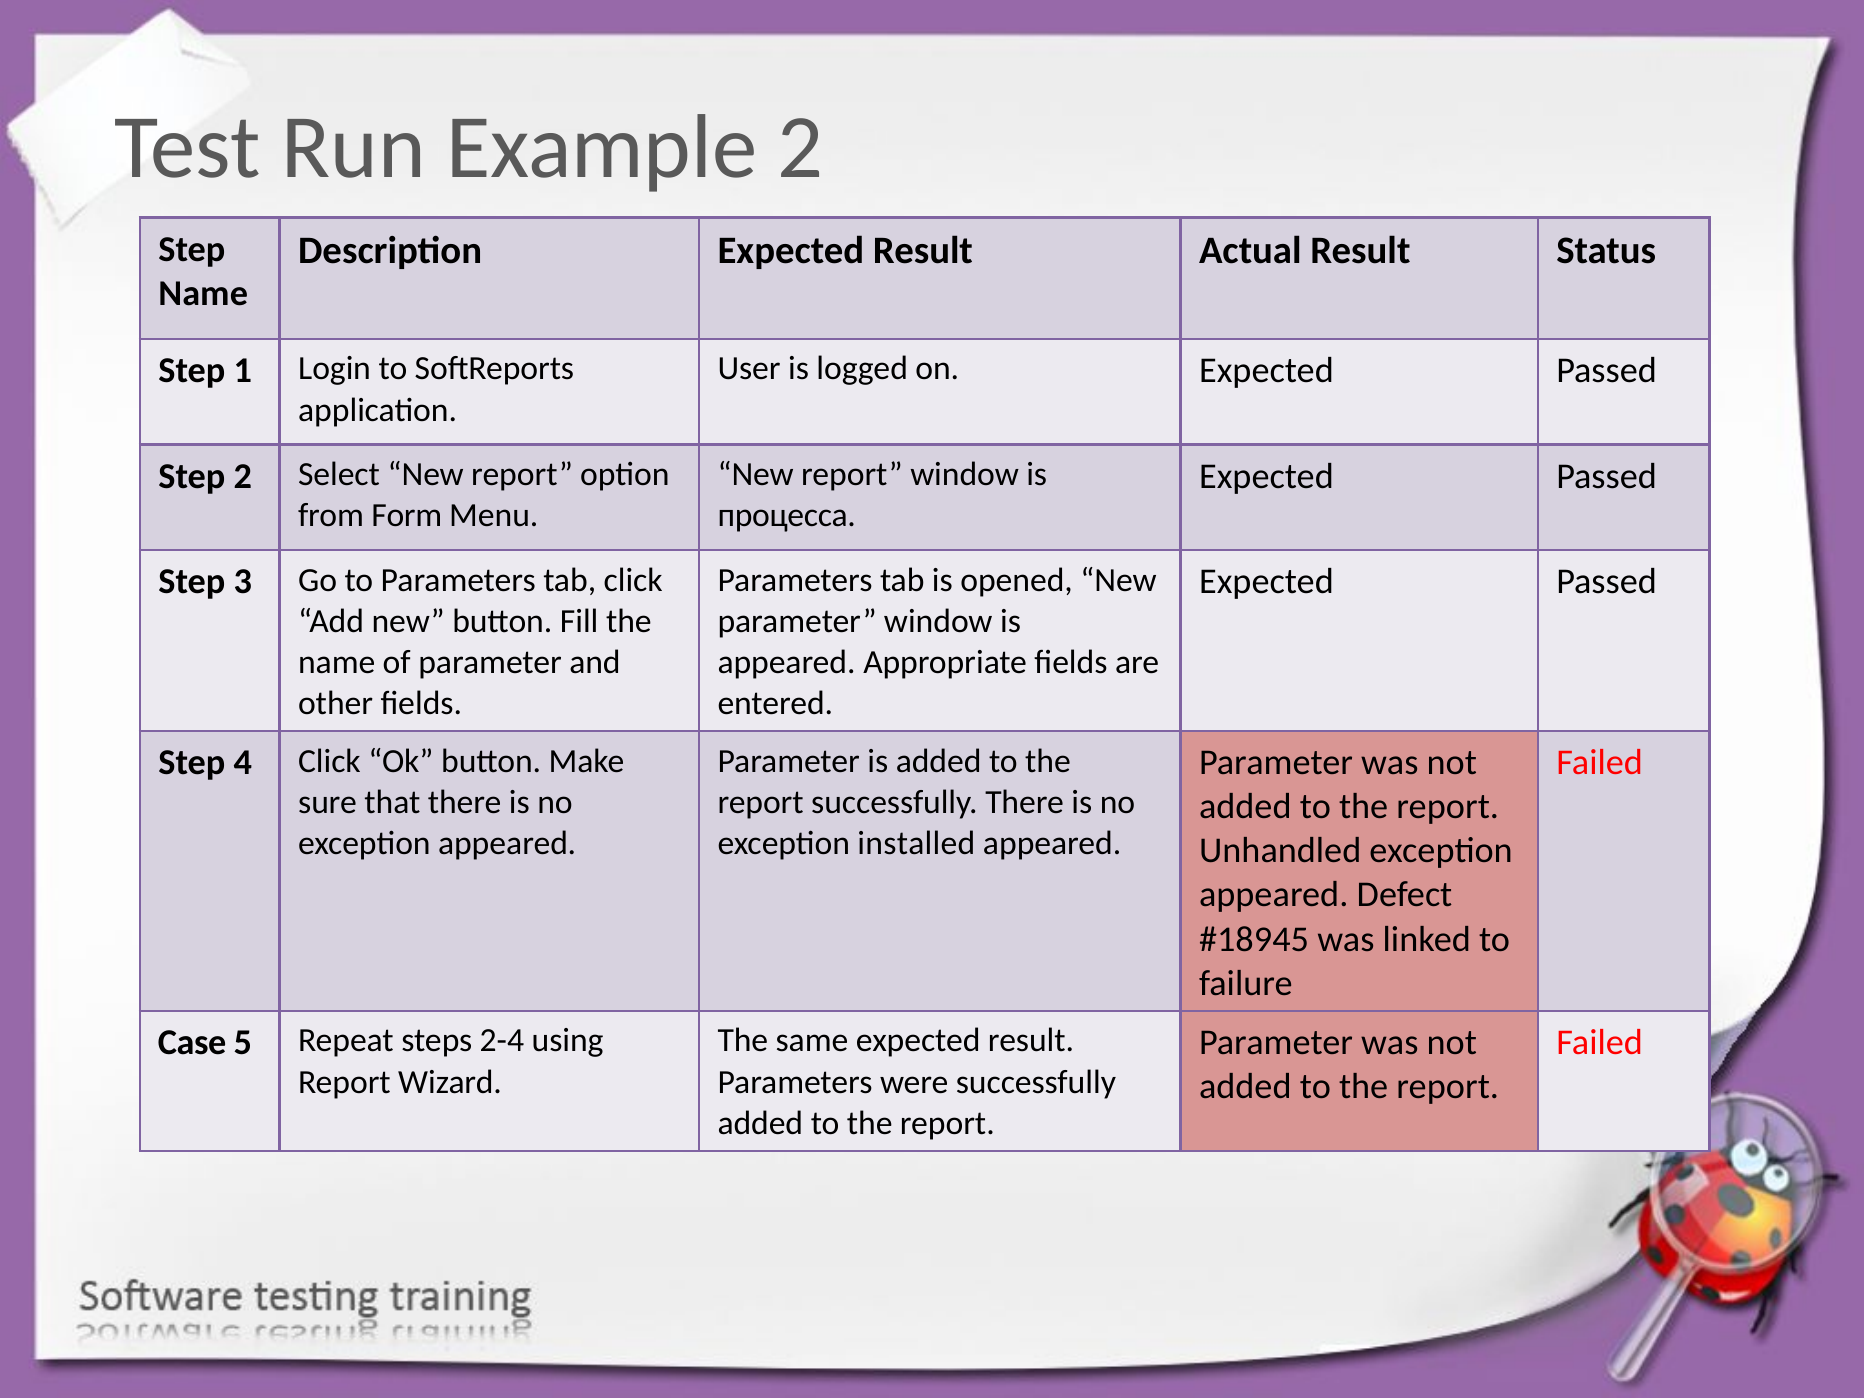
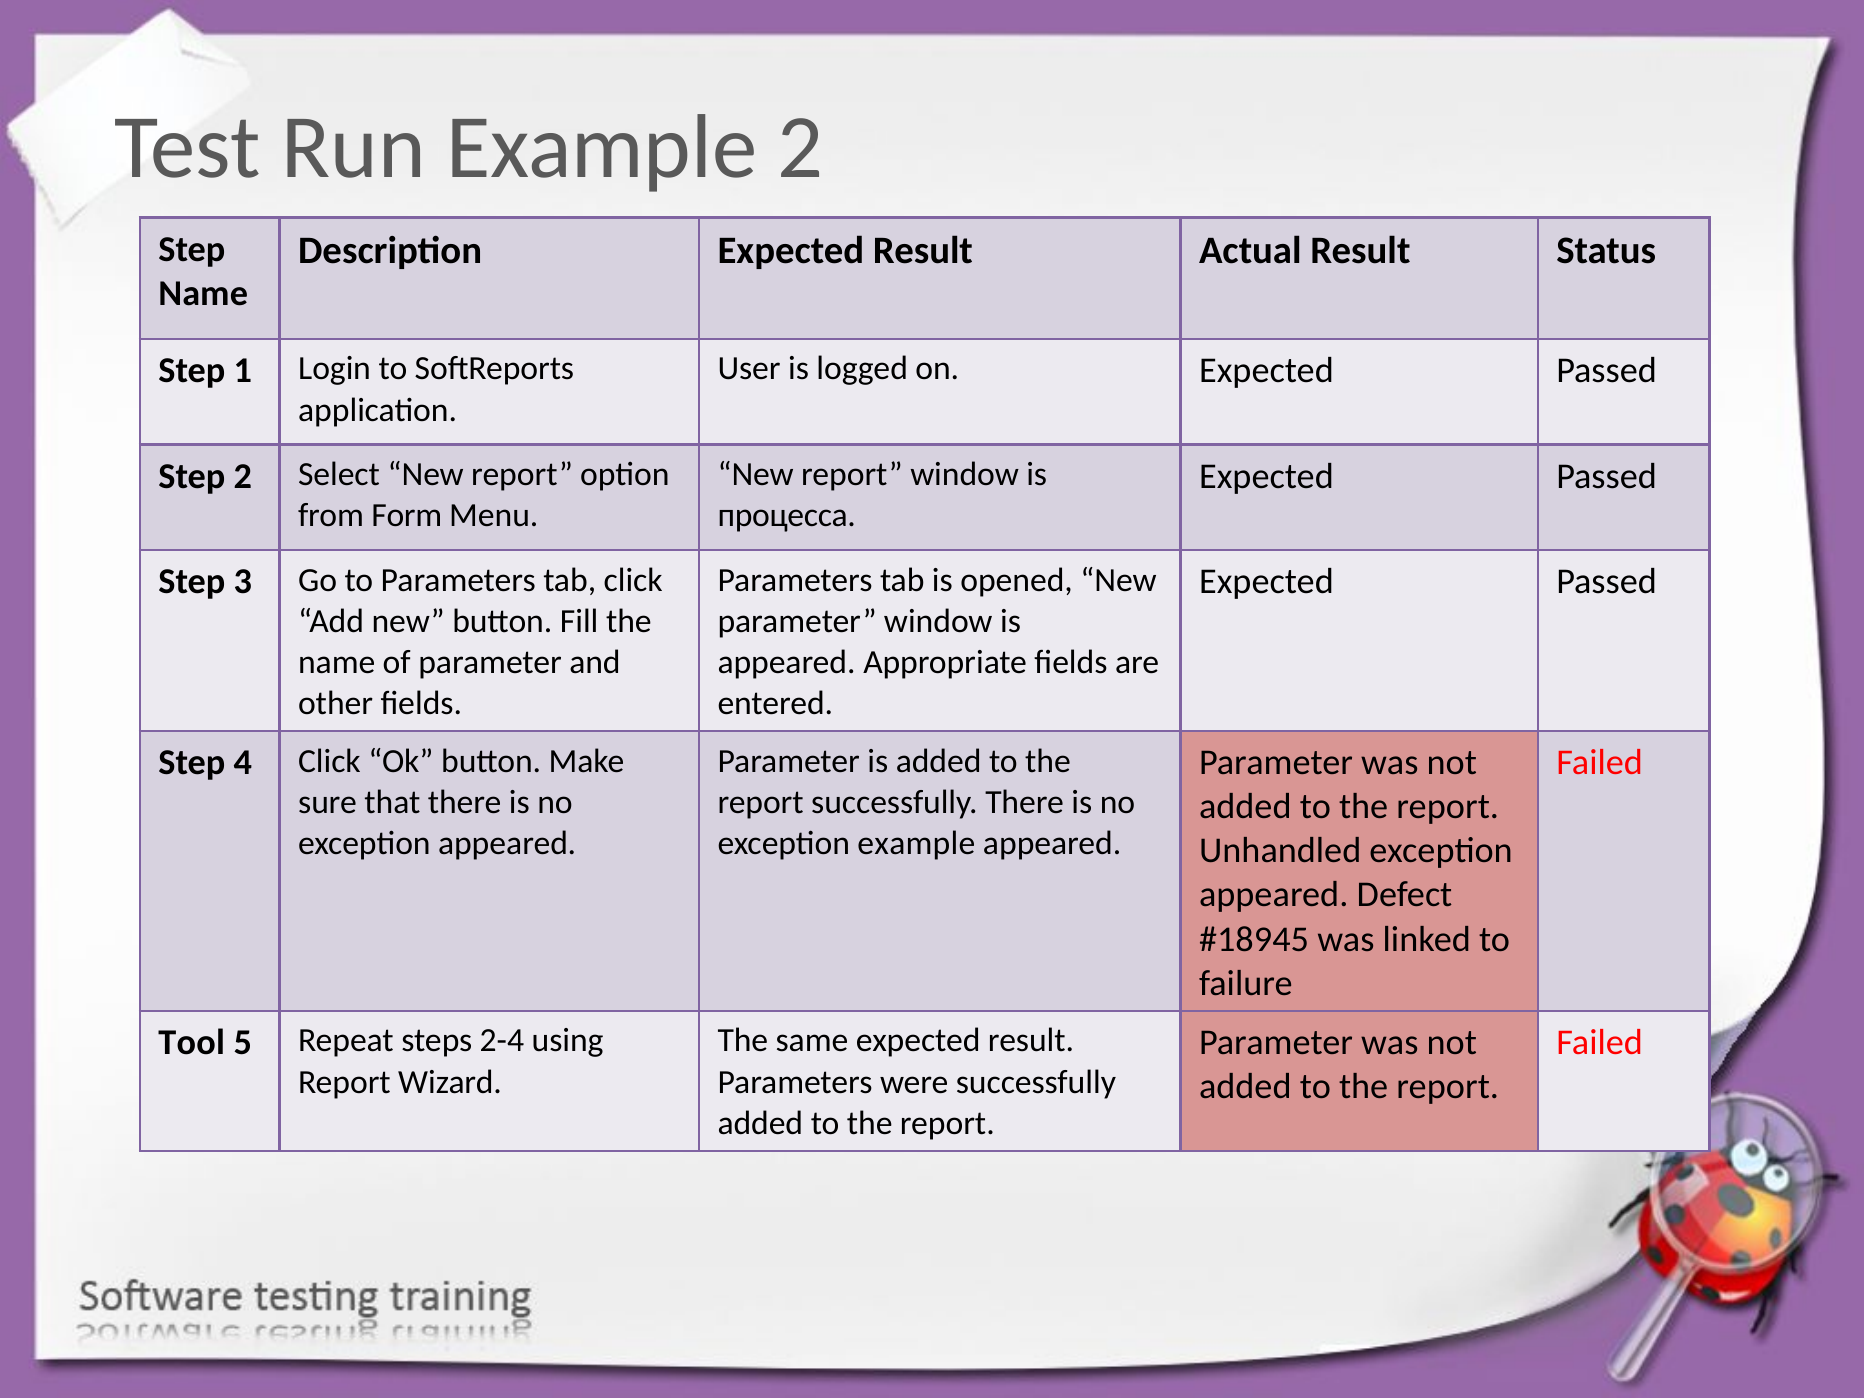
exception installed: installed -> example (916, 843)
Case: Case -> Tool (192, 1043)
